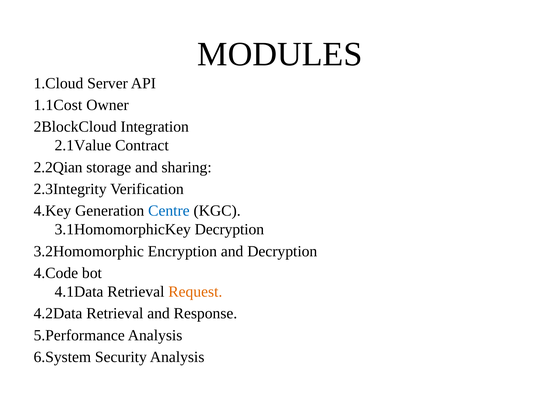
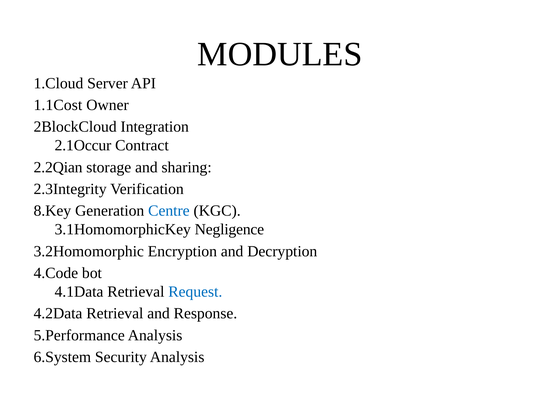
2.1Value: 2.1Value -> 2.1Occur (83, 145)
4.Key: 4.Key -> 8.Key (52, 211)
3.1HomomorphicKey Decryption: Decryption -> Negligence (229, 229)
Request colour: orange -> blue (195, 292)
